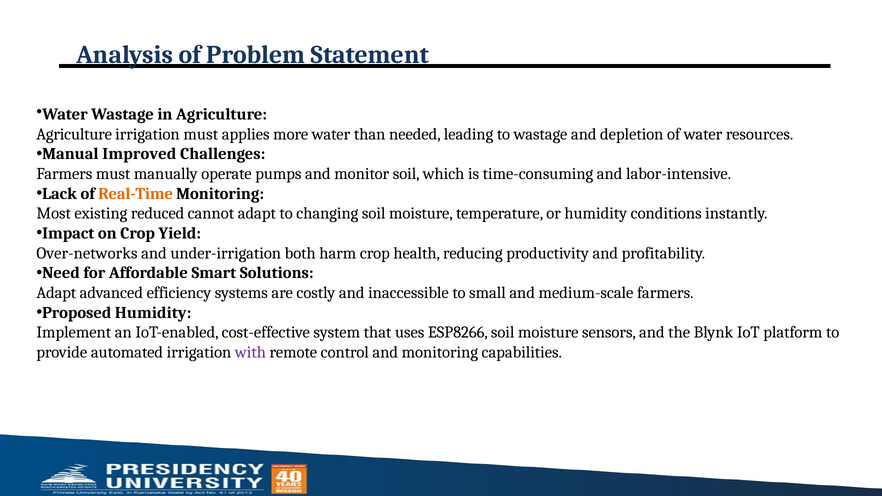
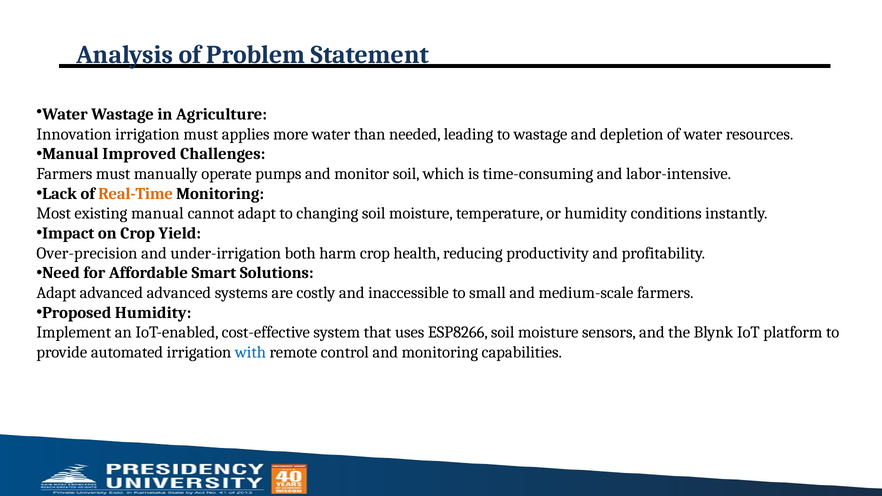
Agriculture: Agriculture -> Innovation (74, 134)
existing reduced: reduced -> manual (157, 214)
Over-networks: Over-networks -> Over-precision (87, 253)
advanced efficiency: efficiency -> advanced (179, 293)
with colour: purple -> blue (250, 352)
